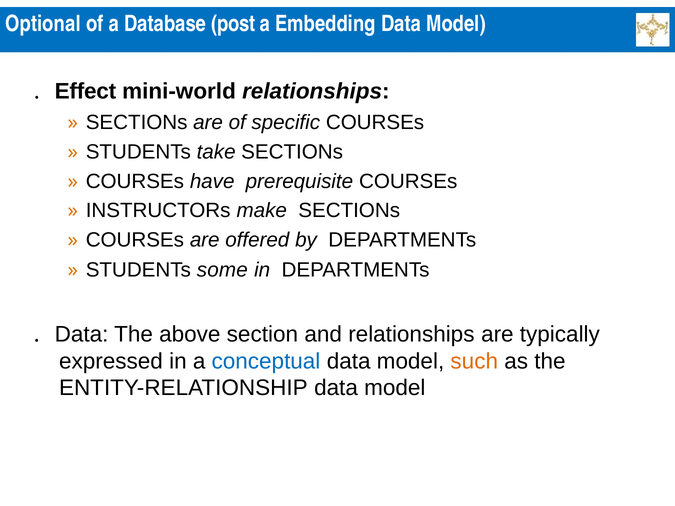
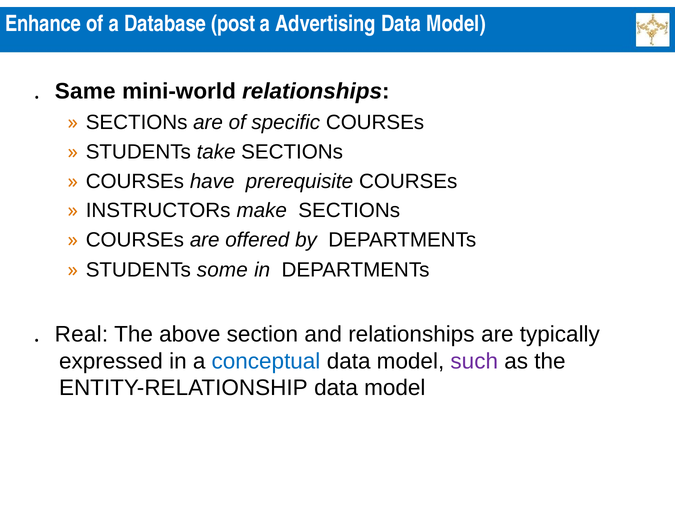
Optional: Optional -> Enhance (43, 24)
Embedding: Embedding -> Advertising (325, 24)
Effect: Effect -> Same (85, 91)
Data: Data -> Real (81, 334)
such colour: orange -> purple (474, 361)
